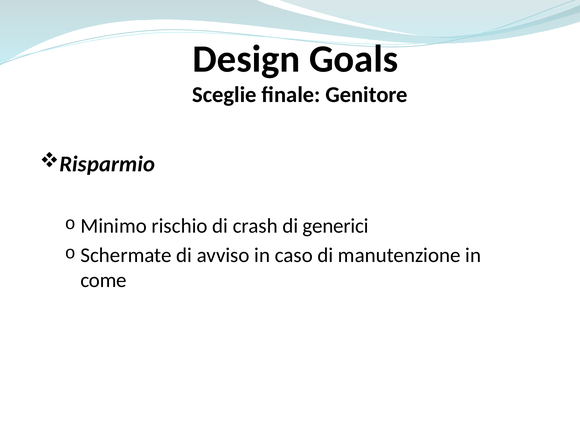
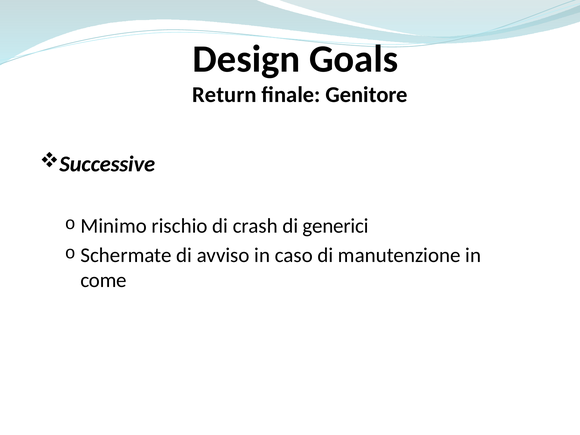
Sceglie: Sceglie -> Return (224, 95)
Risparmio: Risparmio -> Successive (107, 164)
